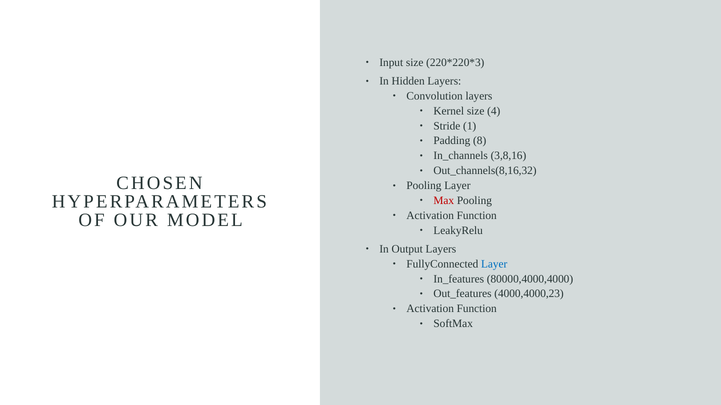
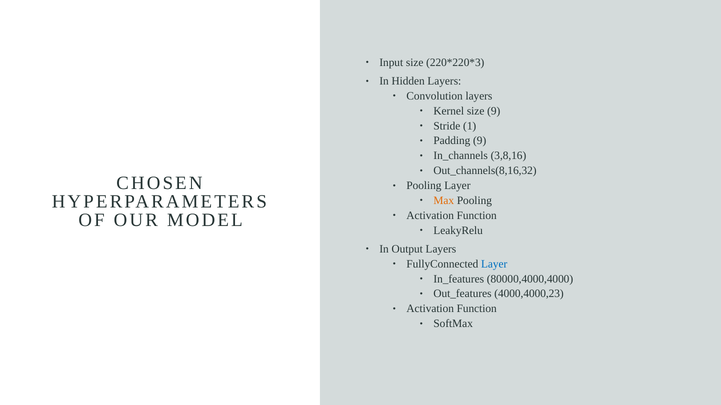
size 4: 4 -> 9 (494, 111)
Padding 8: 8 -> 9 (480, 141)
Max colour: red -> orange (444, 201)
